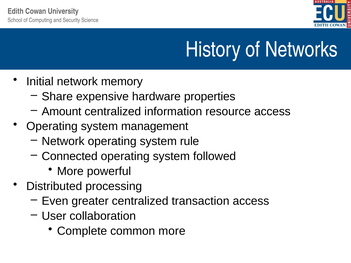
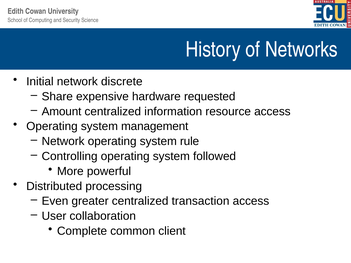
memory: memory -> discrete (122, 82)
properties: properties -> requested (210, 97)
Connected: Connected -> Controlling (70, 156)
common more: more -> client (172, 231)
